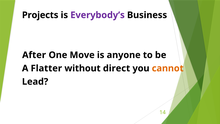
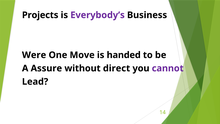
After: After -> Were (34, 55)
anyone: anyone -> handed (124, 55)
Flatter: Flatter -> Assure (46, 68)
cannot colour: orange -> purple (168, 68)
